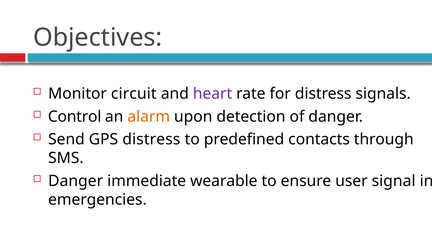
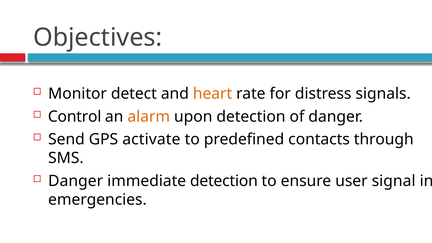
circuit: circuit -> detect (134, 94)
heart colour: purple -> orange (213, 94)
GPS distress: distress -> activate (151, 139)
immediate wearable: wearable -> detection (224, 181)
